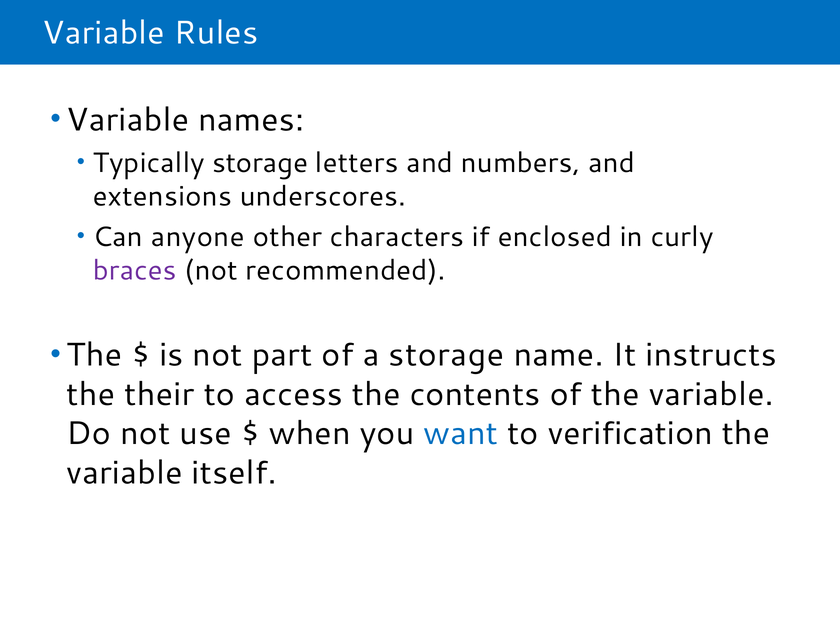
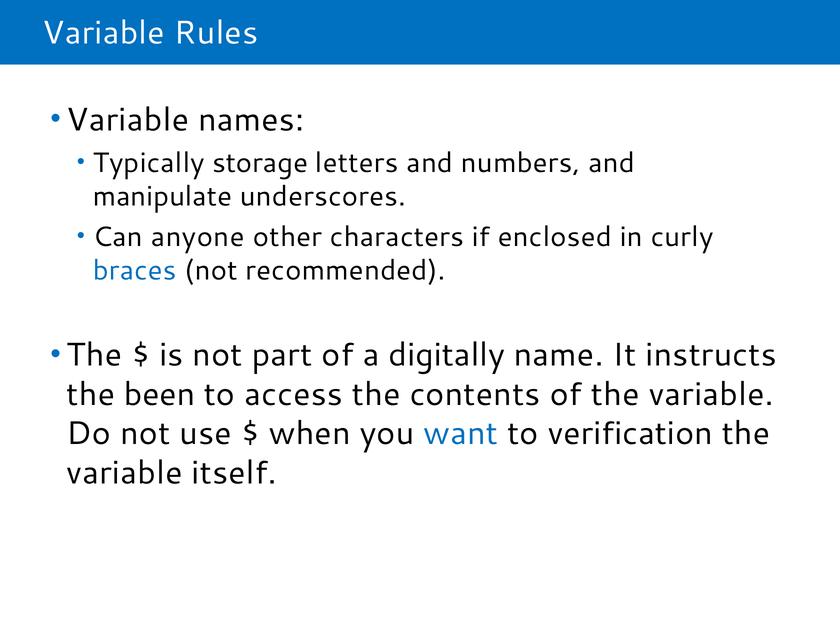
extensions: extensions -> manipulate (162, 197)
braces colour: purple -> blue (135, 271)
a storage: storage -> digitally (447, 355)
their: their -> been (160, 394)
